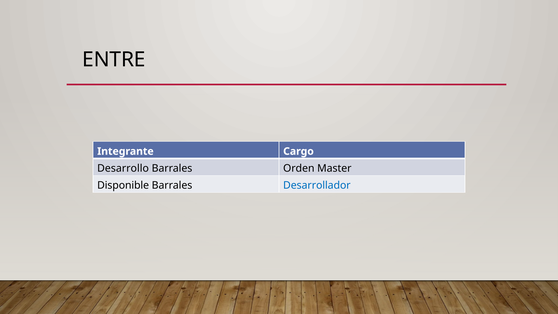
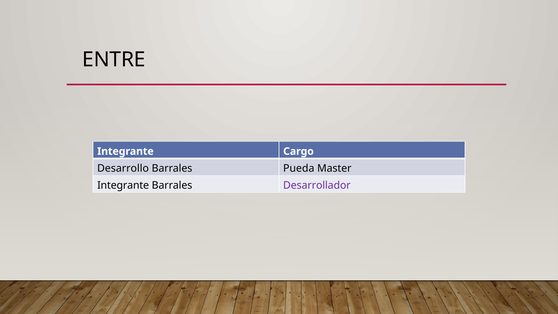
Orden: Orden -> Pueda (299, 168)
Disponible: Disponible -> Integrante (123, 185)
Desarrollador colour: blue -> purple (317, 185)
